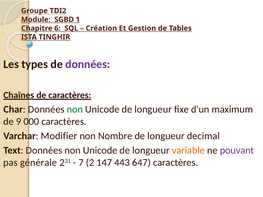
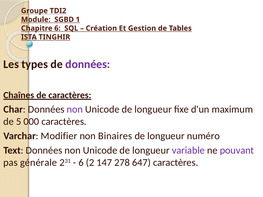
non colour: green -> purple (75, 109)
9: 9 -> 5 (19, 122)
Nombre: Nombre -> Binaires (115, 136)
decimal: decimal -> numéro (203, 136)
variable colour: orange -> purple (188, 151)
7: 7 -> 6 (81, 163)
443: 443 -> 278 (122, 163)
